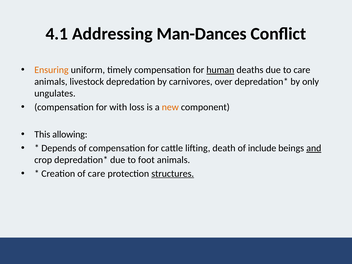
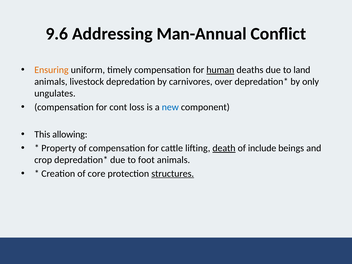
4.1: 4.1 -> 9.6 (57, 34)
Man-Dances: Man-Dances -> Man-Annual (202, 34)
to care: care -> land (302, 70)
with: with -> cont (118, 107)
new colour: orange -> blue (170, 107)
Depends: Depends -> Property (59, 148)
death underline: none -> present (224, 148)
and underline: present -> none (314, 148)
of care: care -> core (97, 174)
